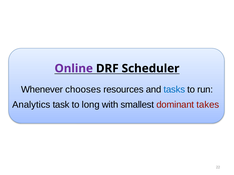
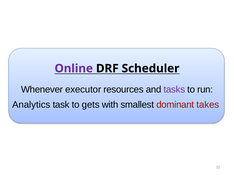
chooses: chooses -> executor (83, 90)
tasks colour: blue -> purple (174, 90)
long: long -> gets (91, 105)
